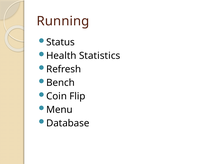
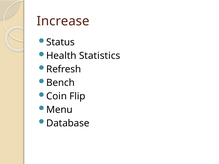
Running: Running -> Increase (63, 21)
